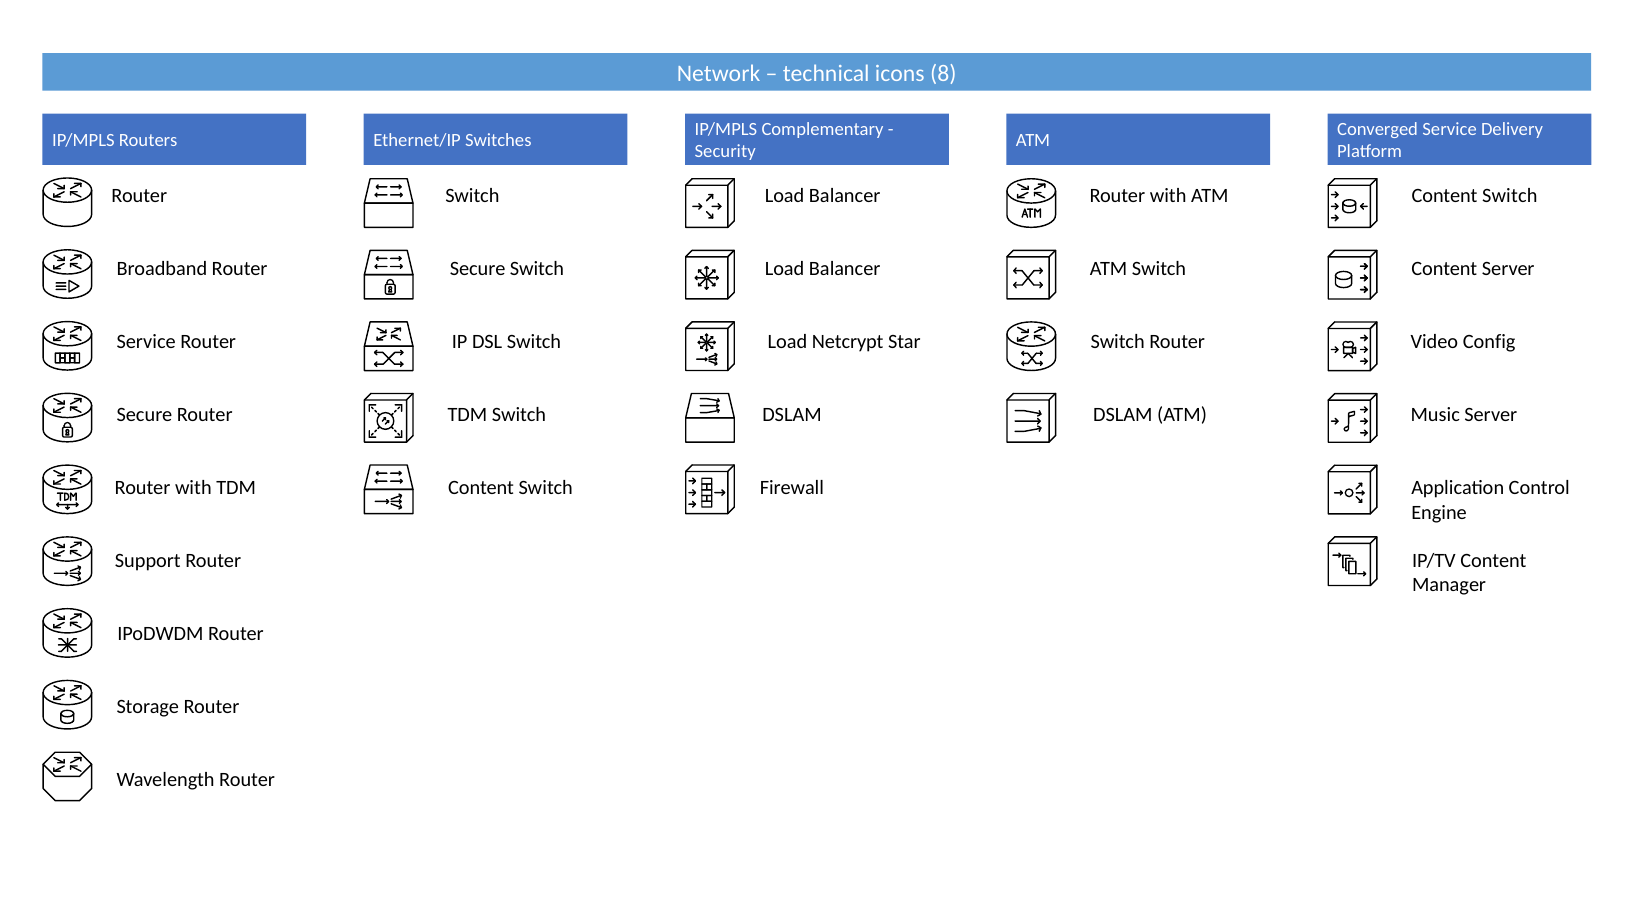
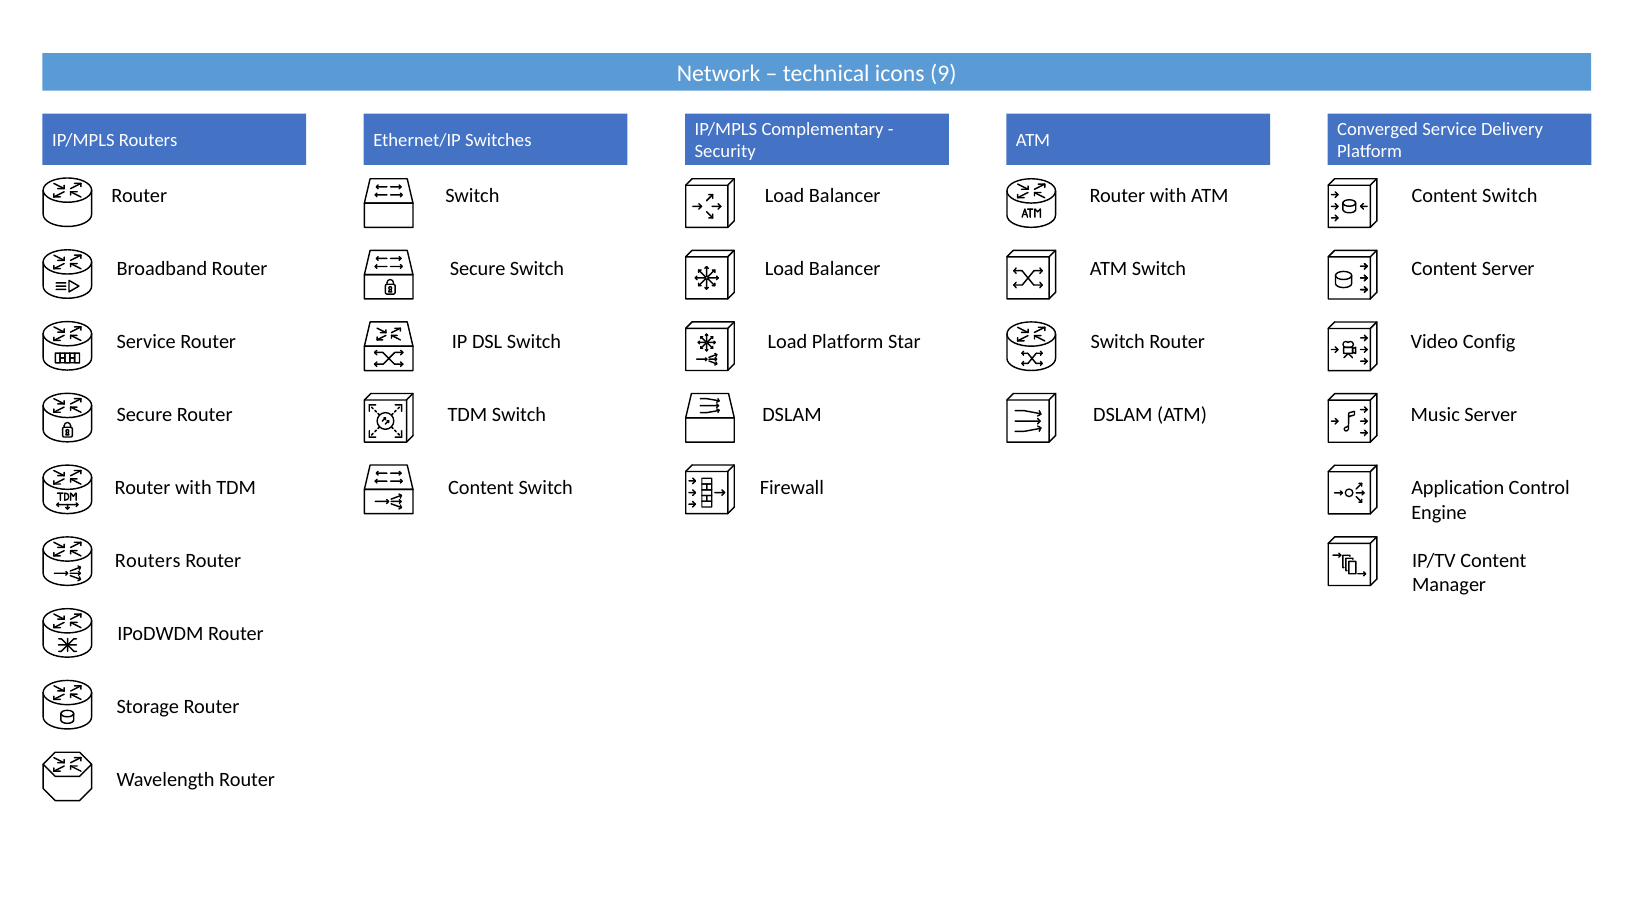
8: 8 -> 9 (943, 73)
Load Netcrypt: Netcrypt -> Platform (848, 342)
Support: Support -> Routers (148, 561)
